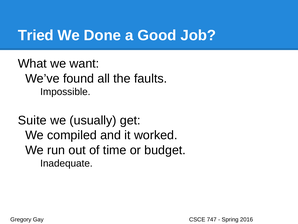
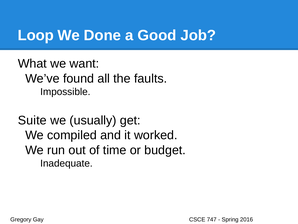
Tried: Tried -> Loop (36, 35)
